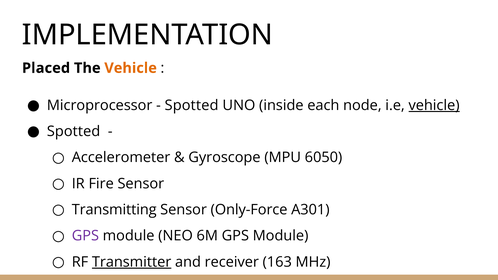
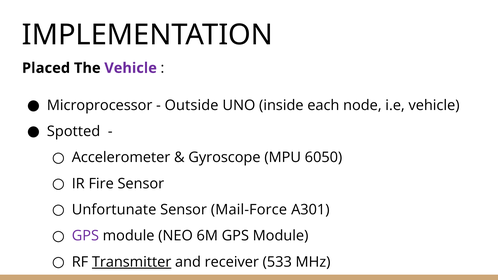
Vehicle colour: orange -> purple (131, 68)
Spotted: Spotted -> Outside (192, 105)
vehicle underline: present -> none (434, 105)
Transmitting: Transmitting -> Unfortunate (114, 210)
Only-Force: Only-Force -> Mail-Force (249, 210)
163: 163 -> 533 (277, 262)
